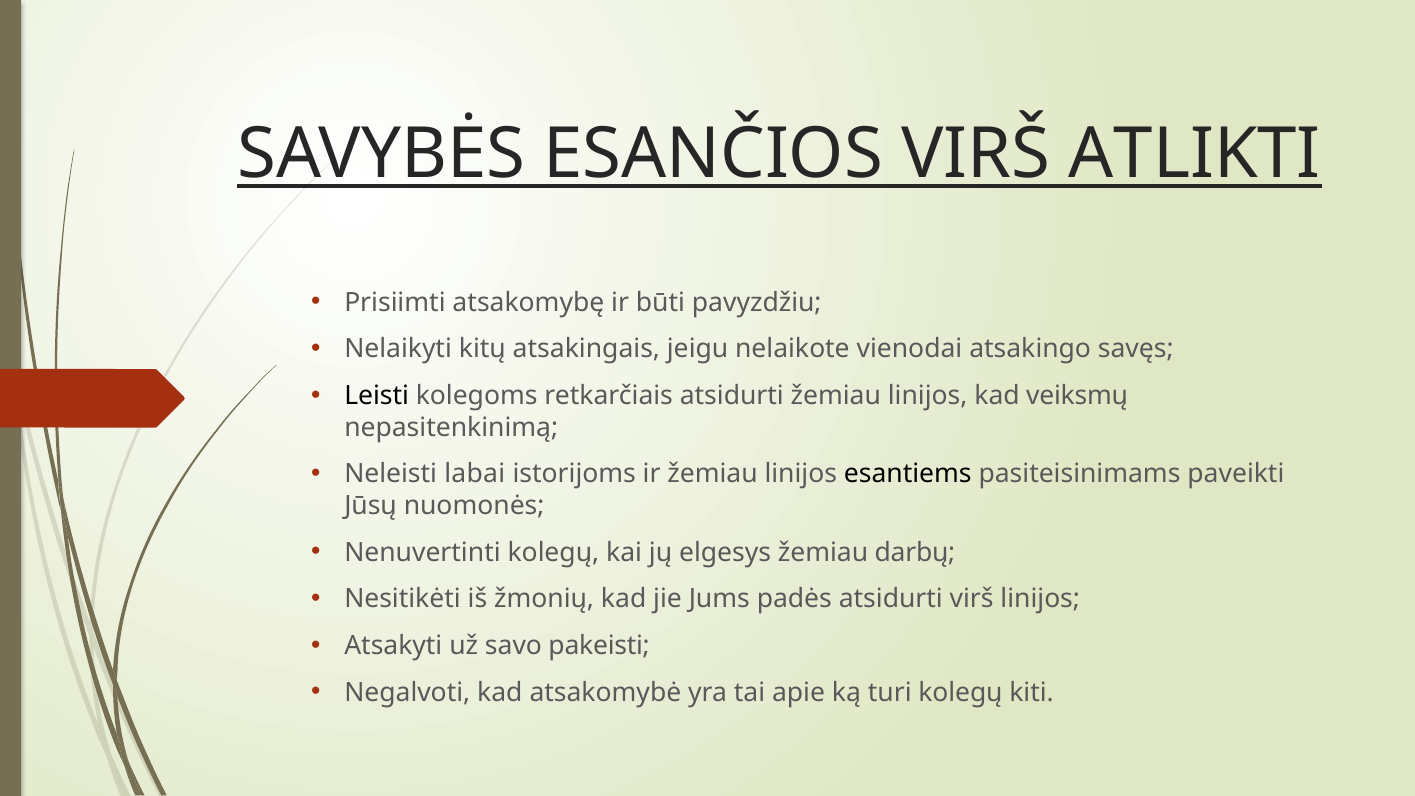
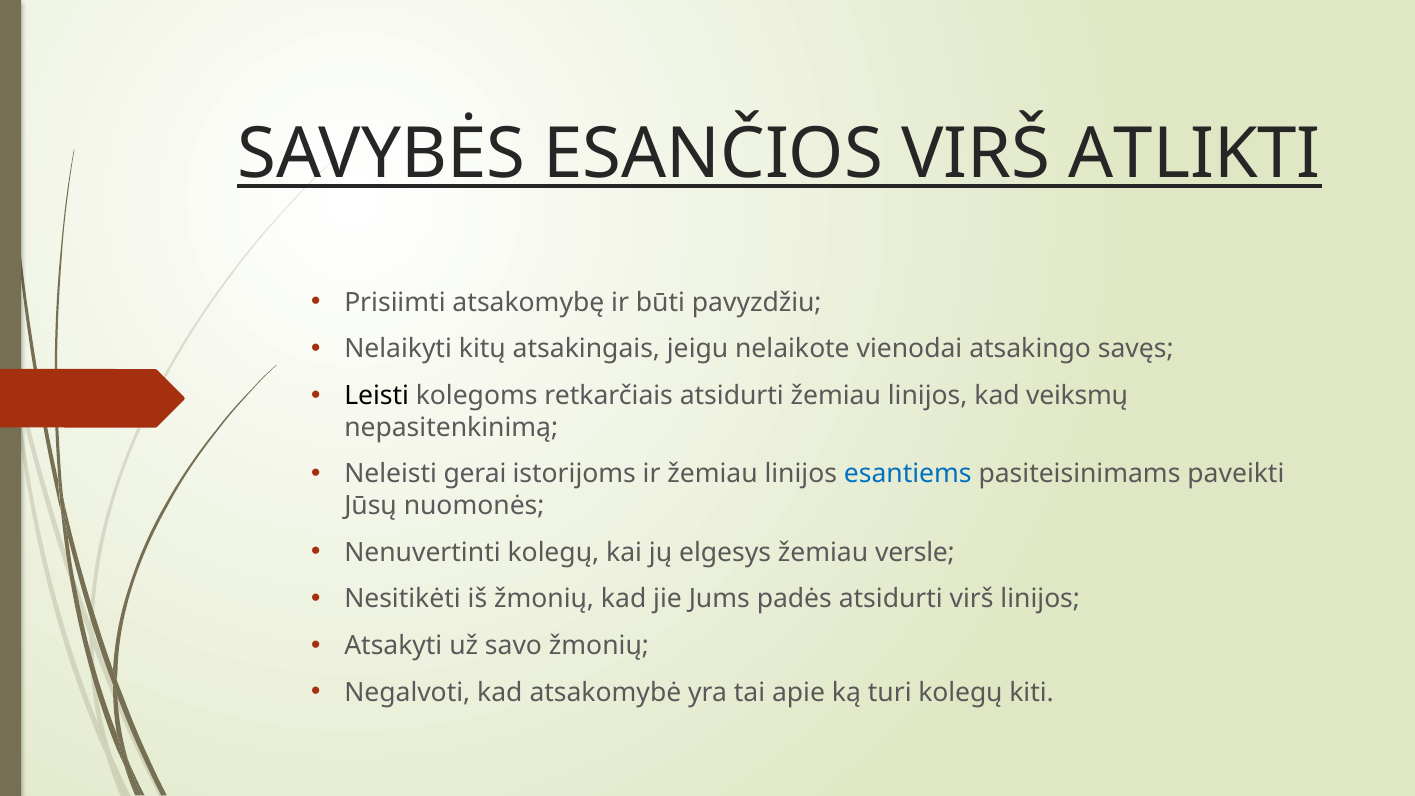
labai: labai -> gerai (475, 474)
esantiems colour: black -> blue (908, 474)
darbų: darbų -> versle (915, 553)
savo pakeisti: pakeisti -> žmonių (599, 646)
